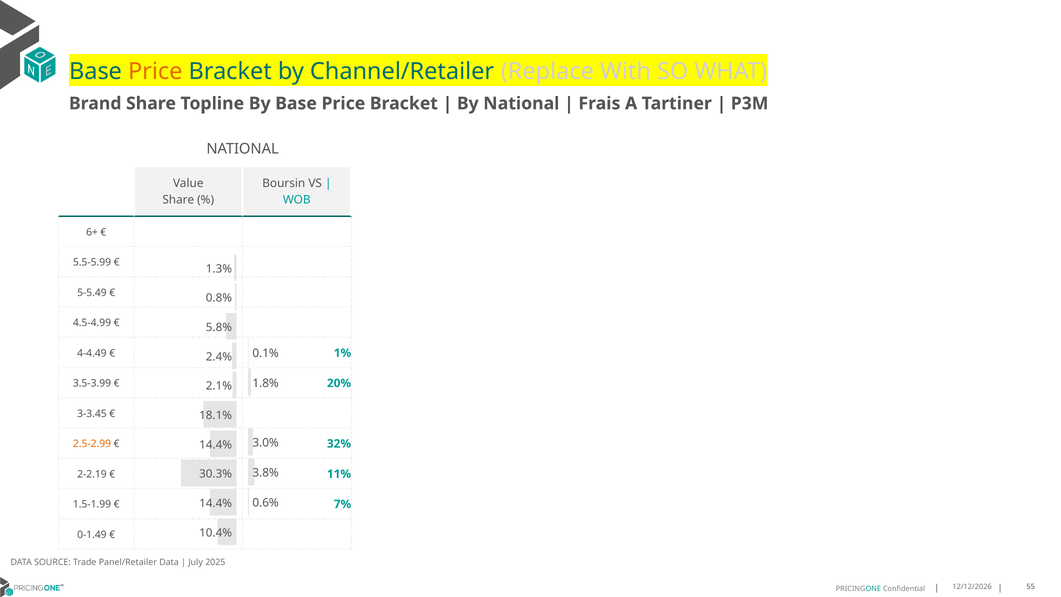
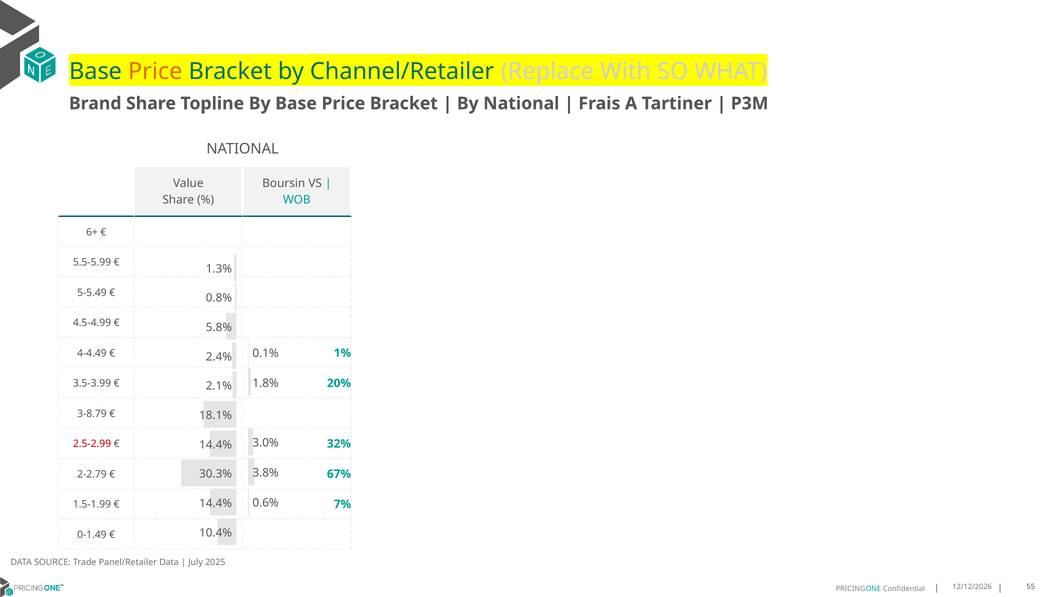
3-3.45: 3-3.45 -> 3-8.79 (92, 414)
2.5-2.99 colour: orange -> red (92, 444)
2-2.19: 2-2.19 -> 2-2.79 (92, 474)
11%: 11% -> 67% (339, 474)
